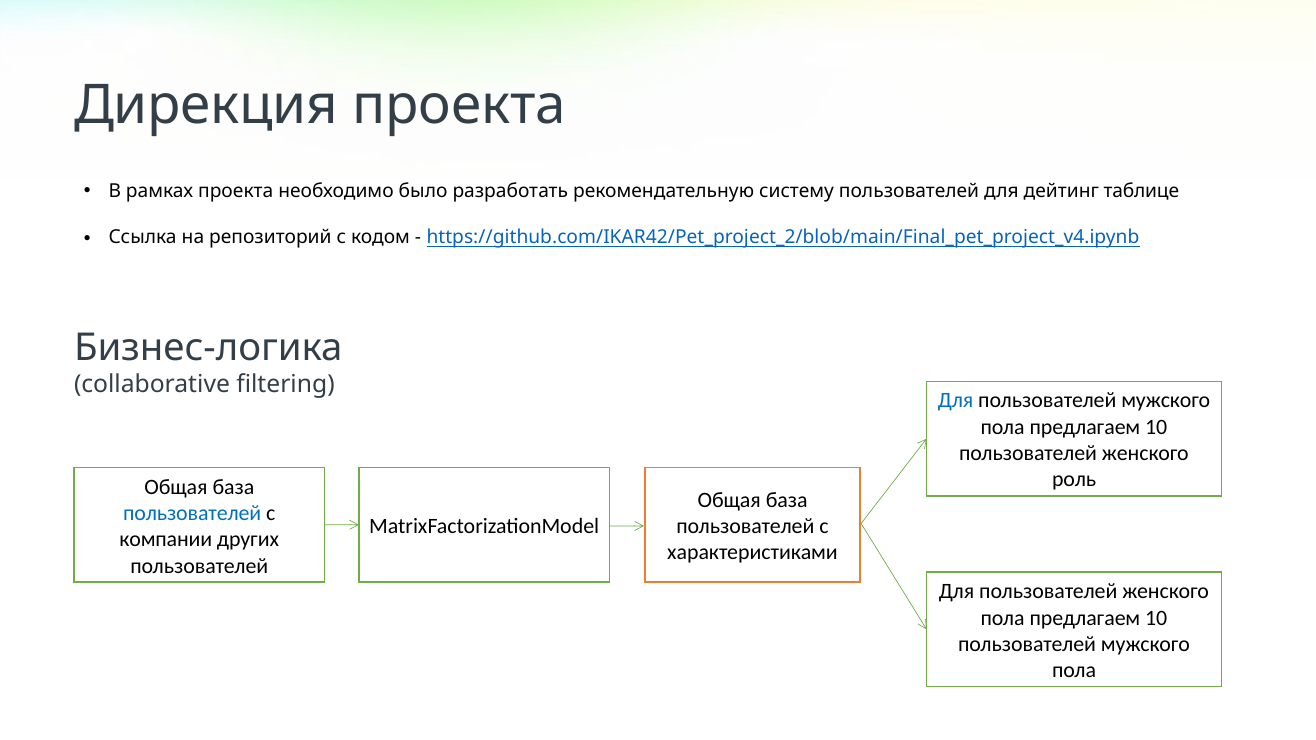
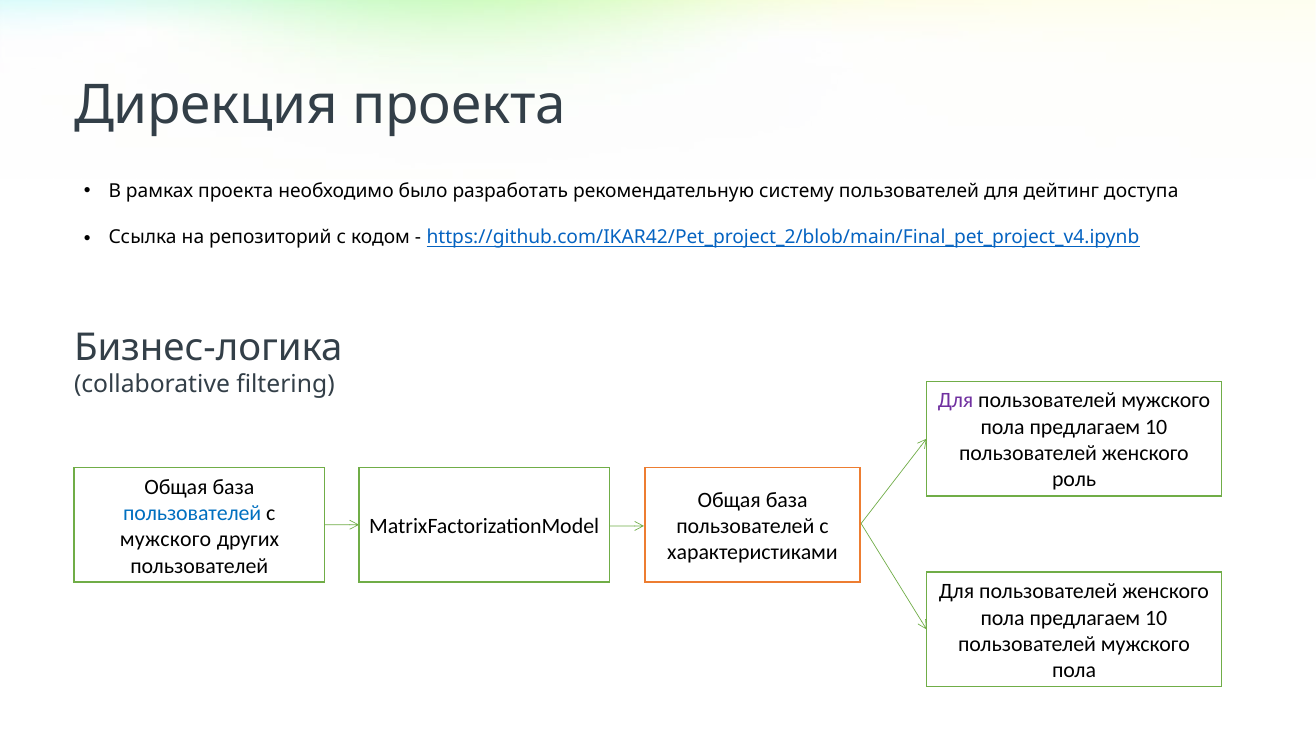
таблице: таблице -> доступа (1141, 191)
Для colour: blue -> purple (956, 401)
компании: компании -> мужского (166, 540)
